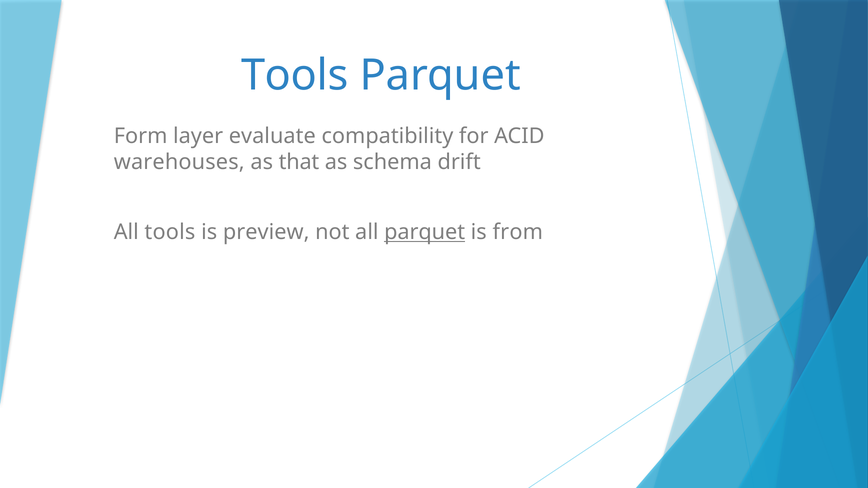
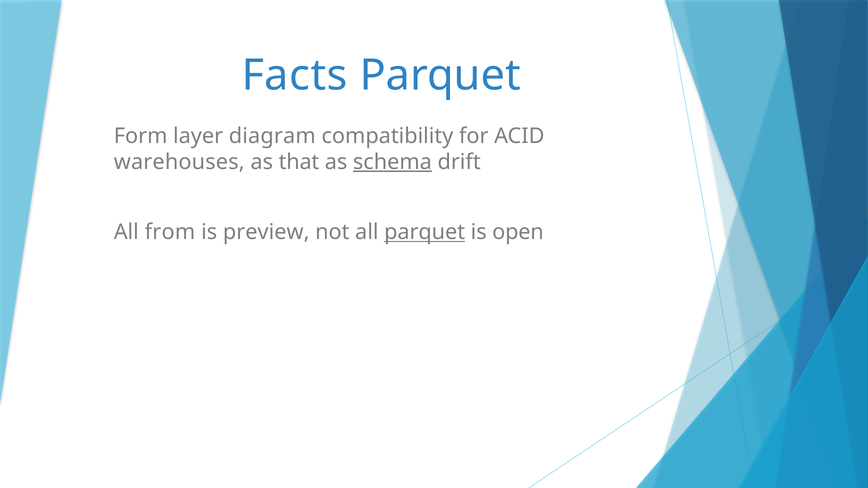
Tools: Tools -> Facts (294, 75)
evaluate: evaluate -> diagram (272, 136)
schema underline: none -> present (392, 162)
All tools: tools -> from (170, 232)
from: from -> open (518, 232)
